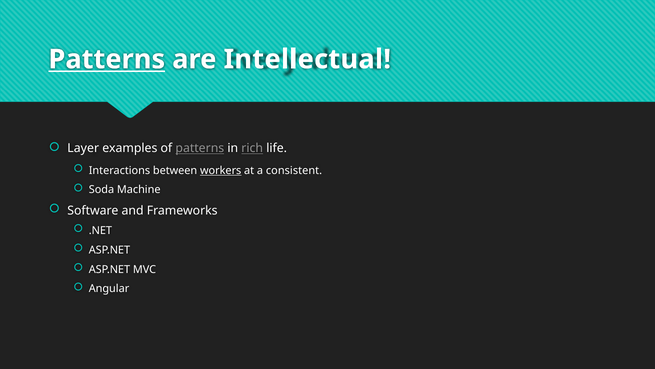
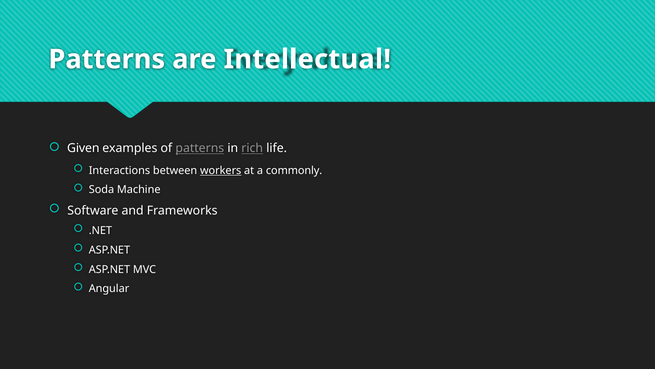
Patterns underline: present -> none (107, 59)
Layer: Layer -> Given (83, 148)
consistent: consistent -> commonly (294, 170)
